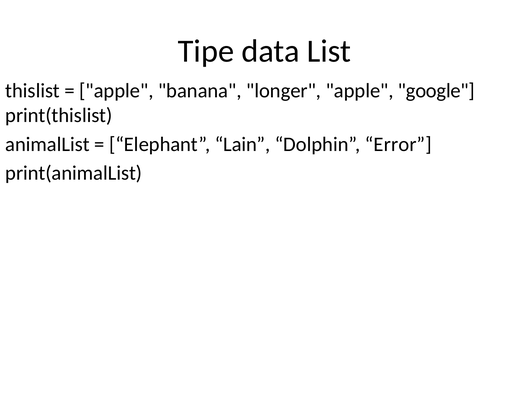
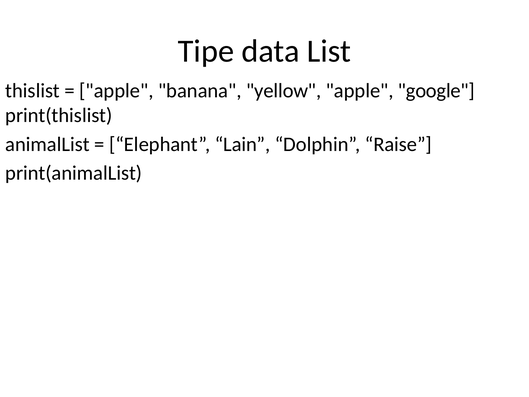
longer: longer -> yellow (284, 91)
Error: Error -> Raise (398, 144)
